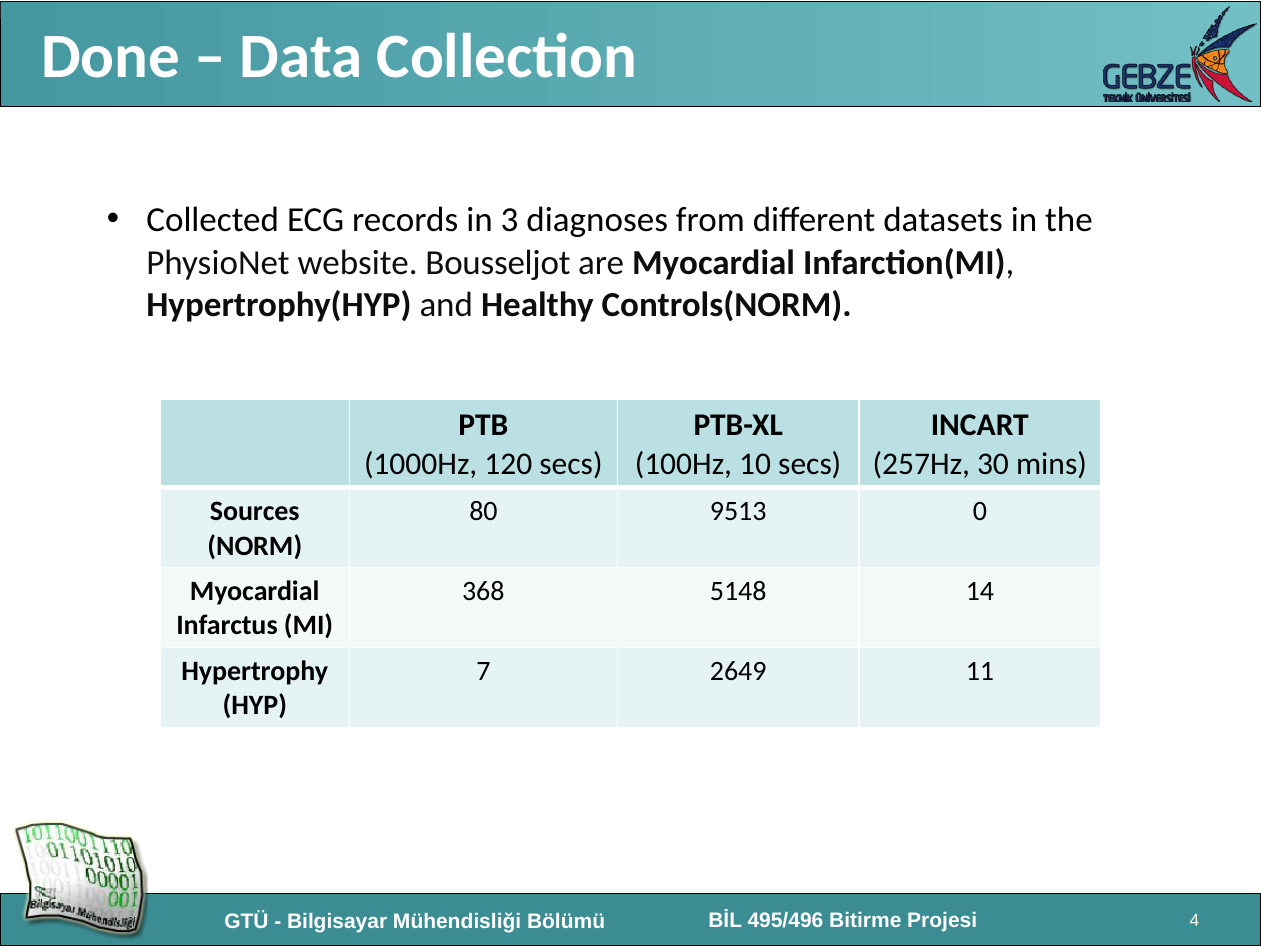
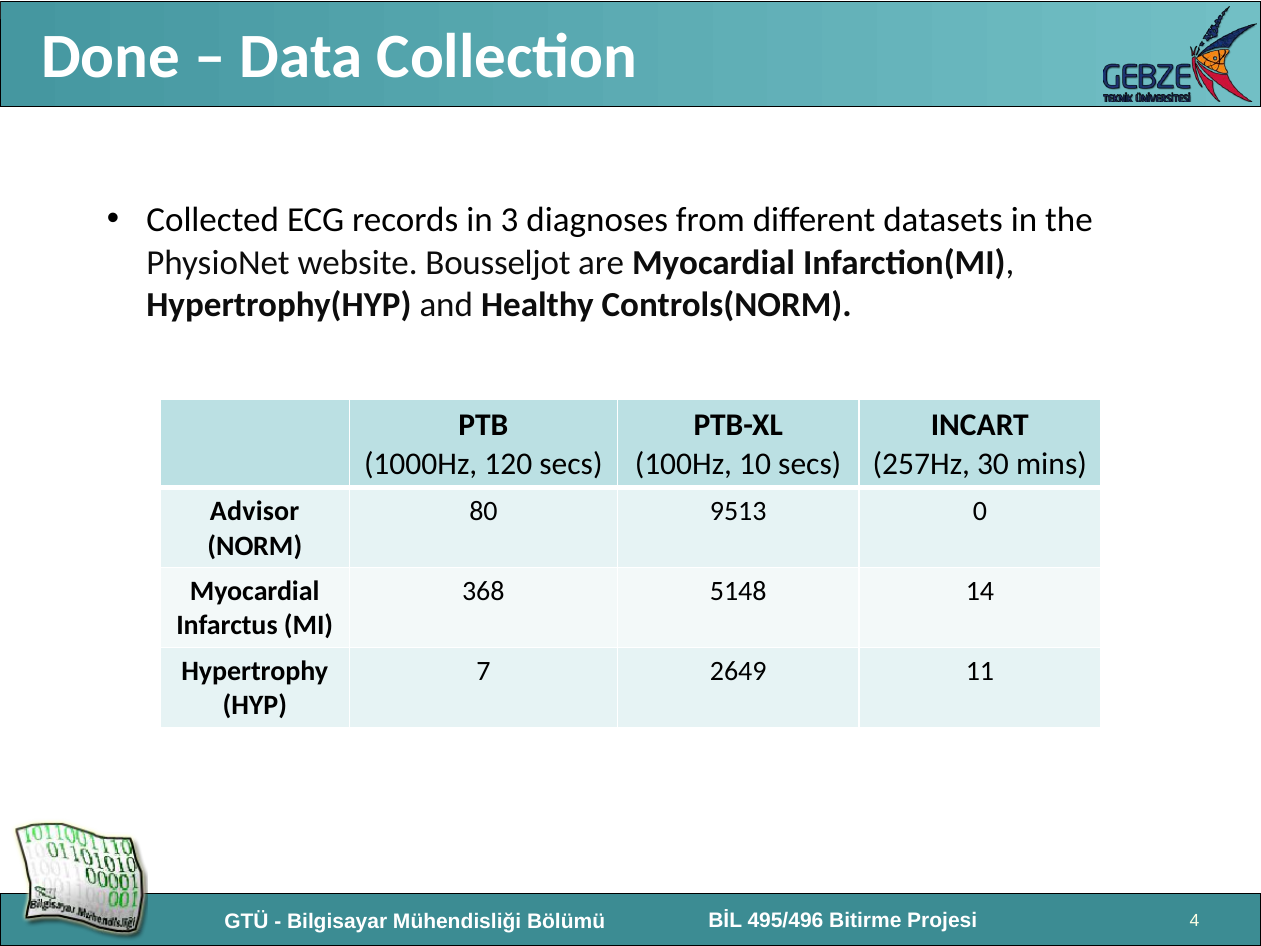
Sources: Sources -> Advisor (255, 511)
